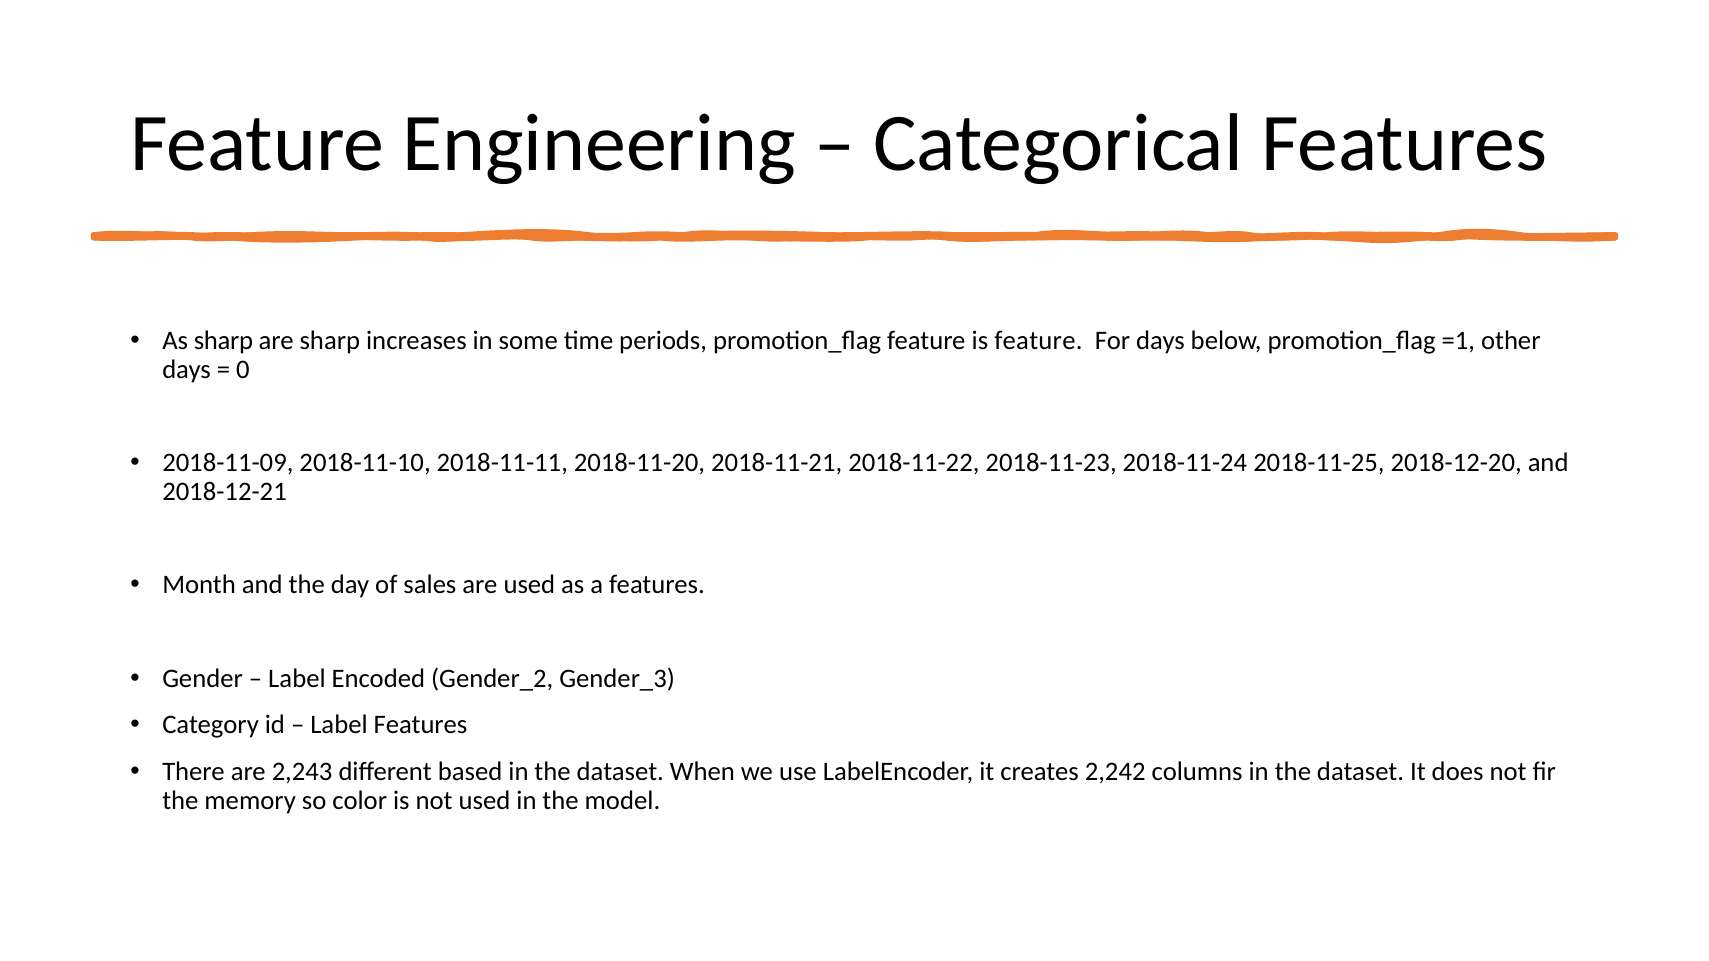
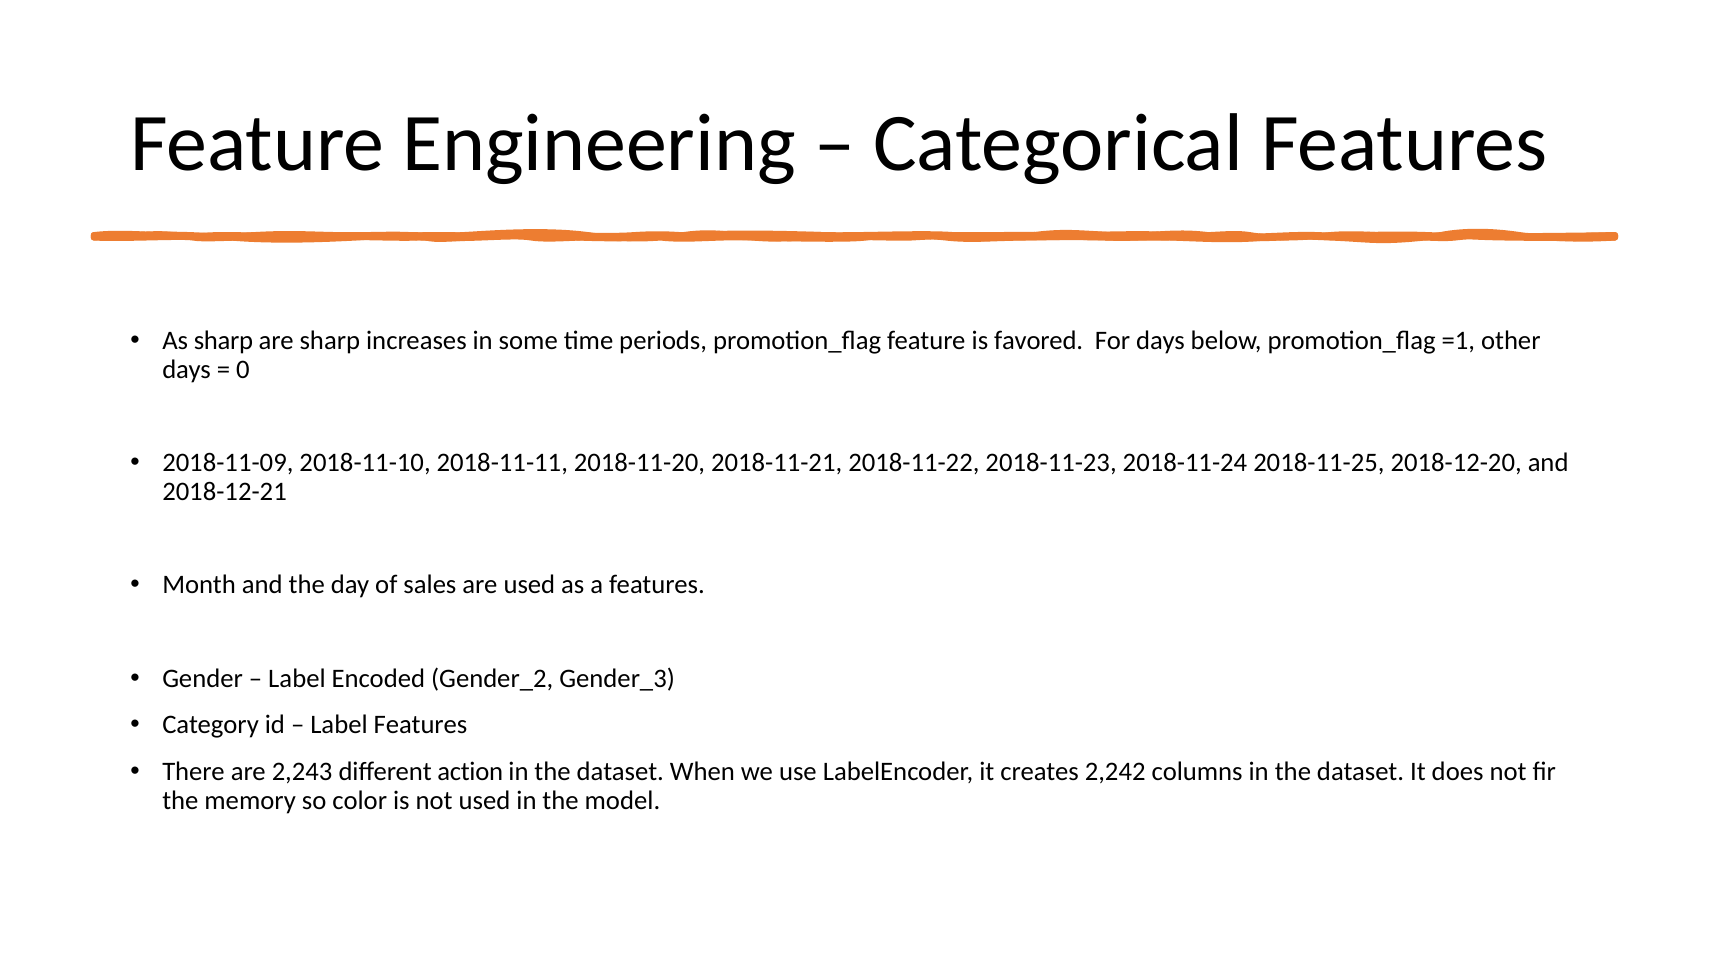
is feature: feature -> favored (1039, 341)
based: based -> action (470, 772)
